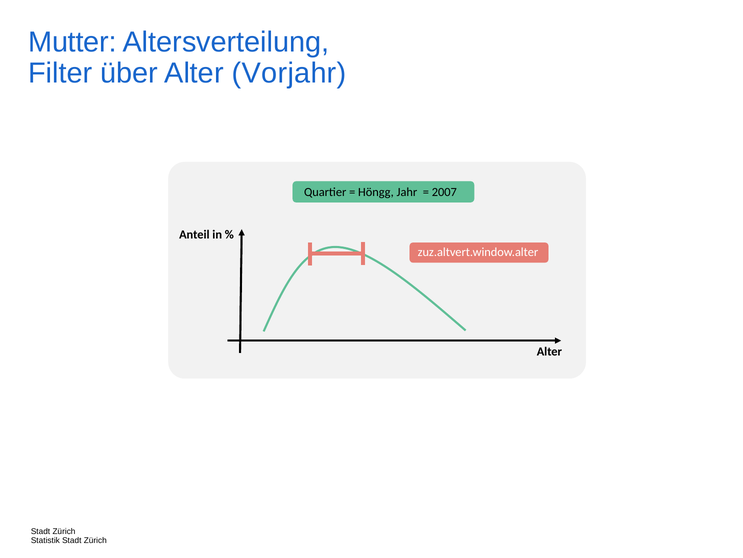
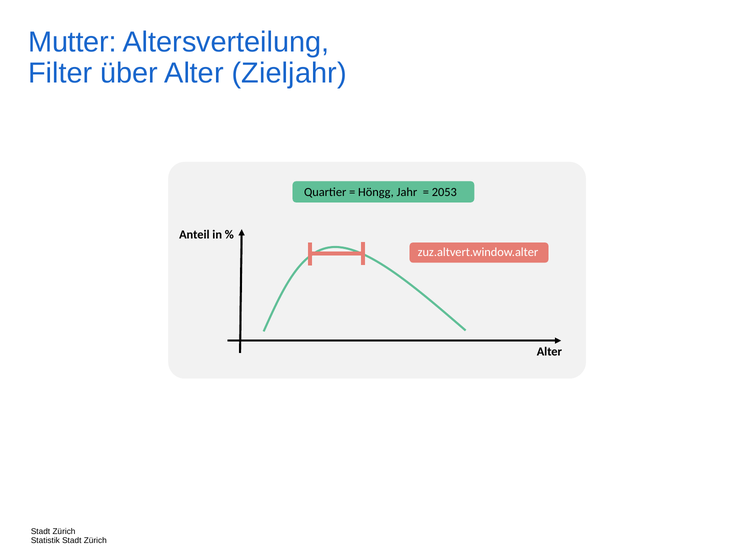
Vorjahr: Vorjahr -> Zieljahr (289, 73)
2007: 2007 -> 2053 (444, 192)
